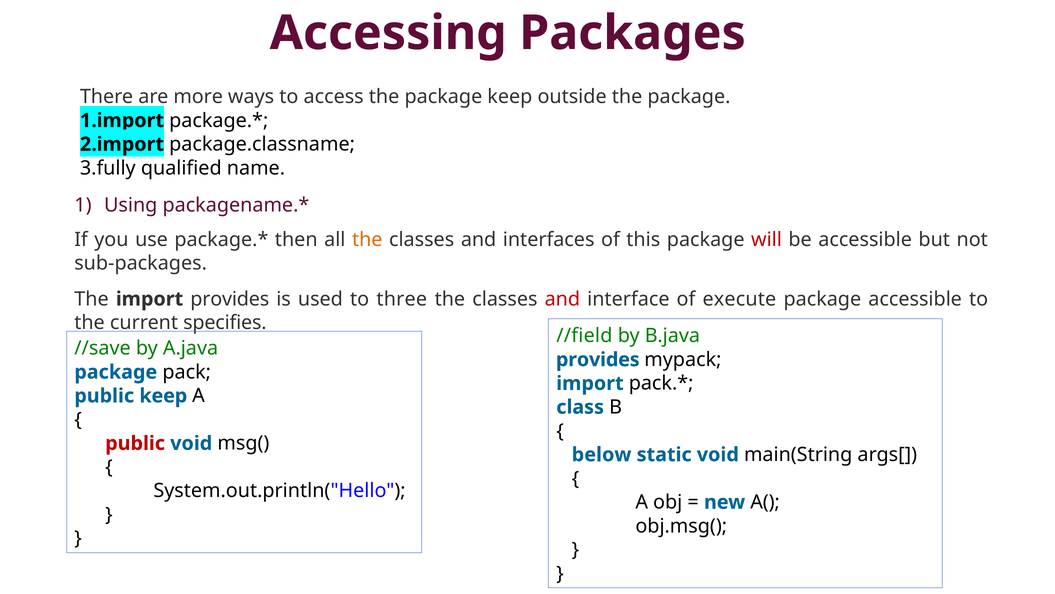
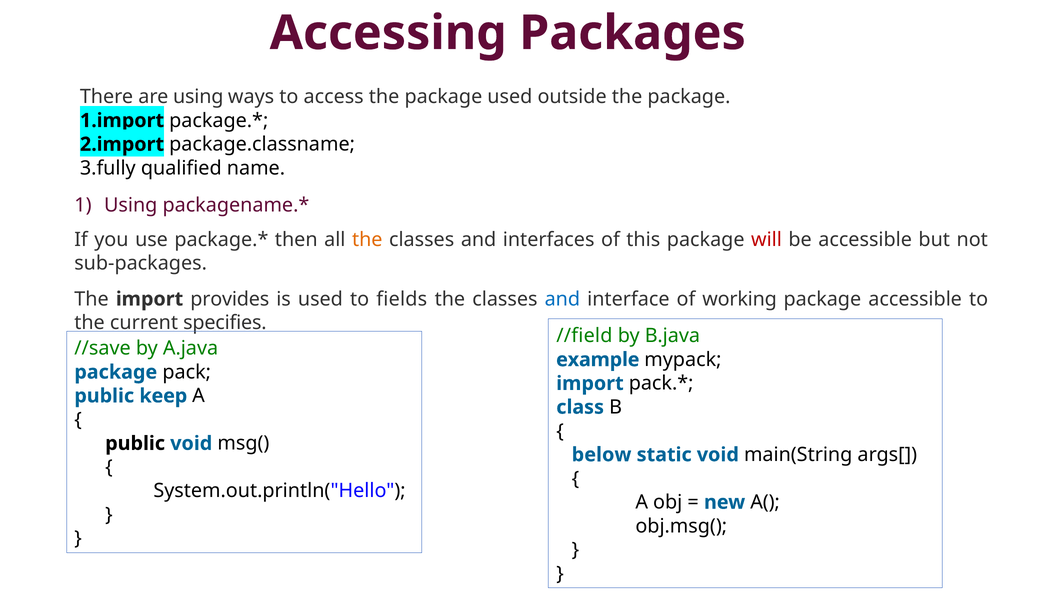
more: more -> using (198, 97)
package keep: keep -> used (510, 97)
three: three -> fields (402, 299)
and colour: red -> blue (562, 299)
execute: execute -> working (740, 299)
provides: provides -> example (598, 359)
public colour: red -> black (135, 443)
